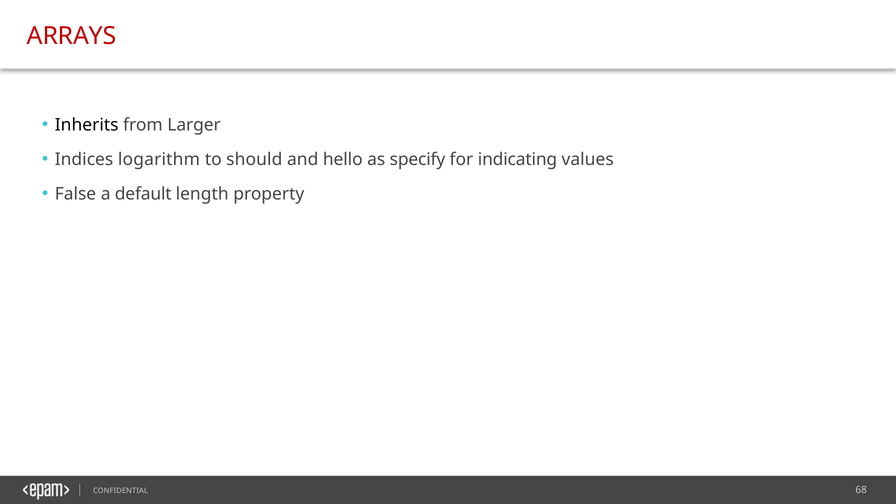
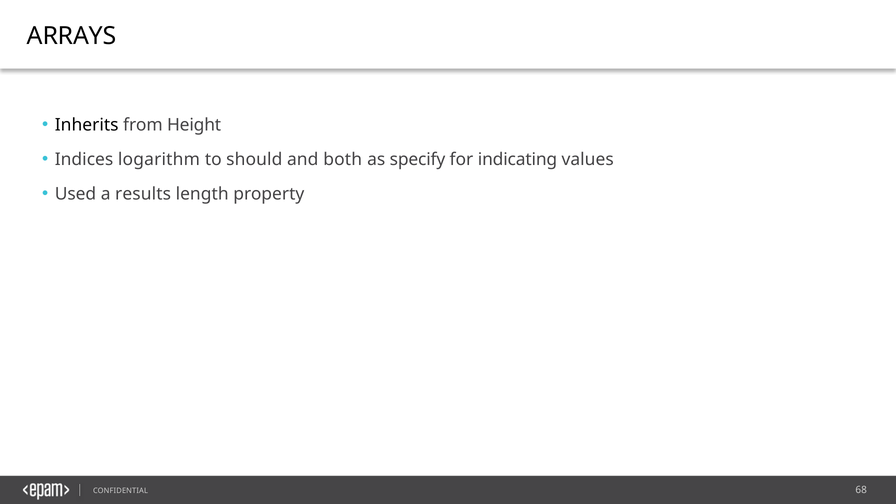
ARRAYS colour: red -> black (72, 36)
Larger: Larger -> Height (194, 125)
hello: hello -> both (343, 160)
False: False -> Used (76, 194)
default: default -> results (143, 194)
